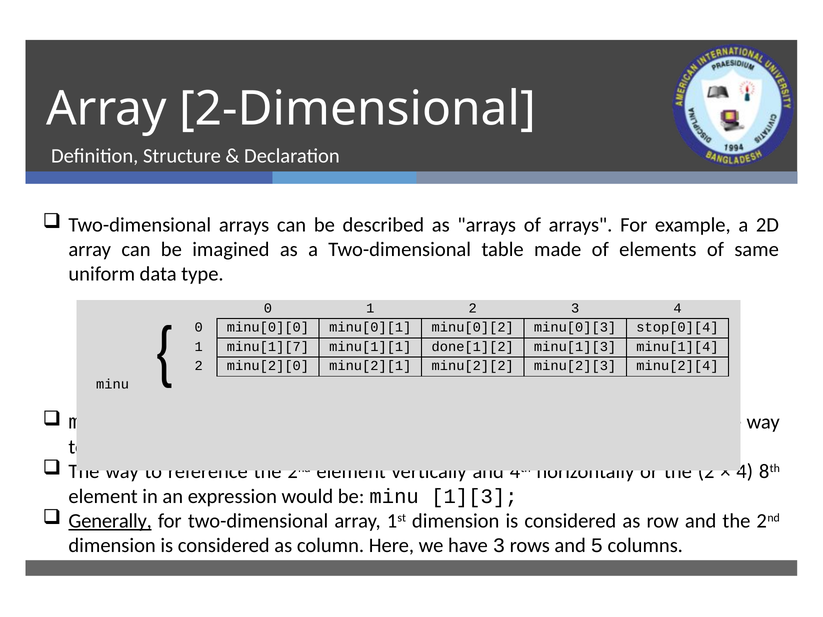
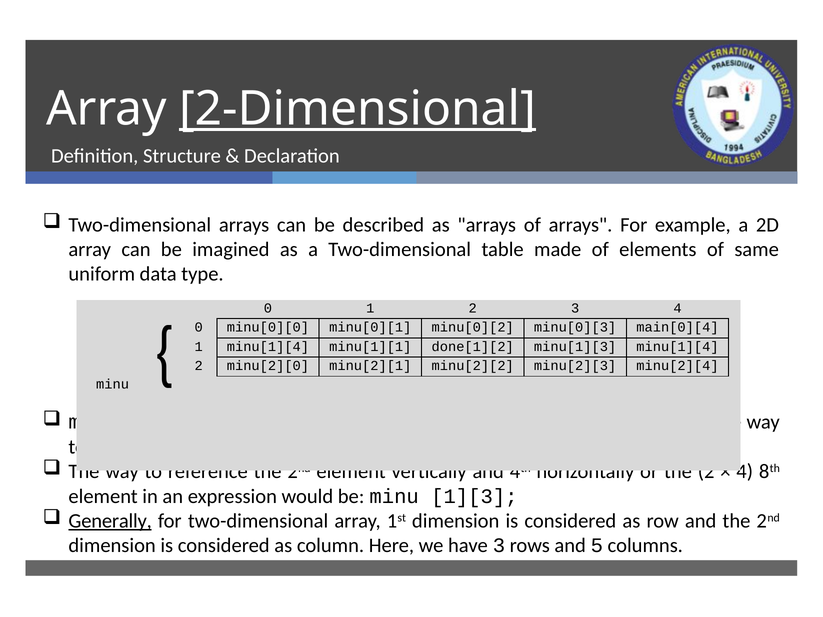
2-Dimensional underline: none -> present (358, 109)
stop[0][4: stop[0][4 -> main[0][4 (677, 327)
1 minu[1][7: minu[1][7 -> minu[1][4 (268, 347)
